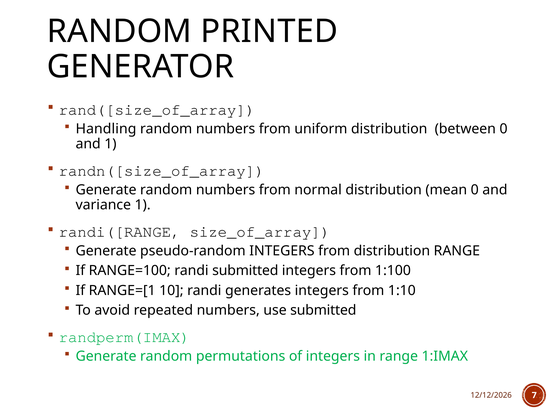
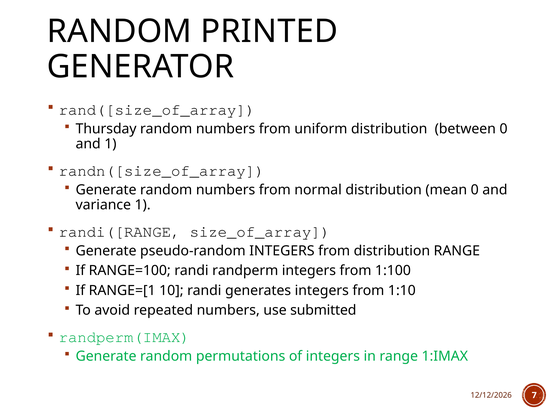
Handling: Handling -> Thursday (106, 129)
randi submitted: submitted -> randperm (245, 271)
